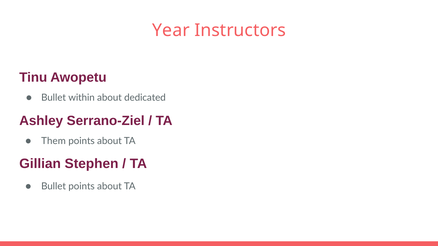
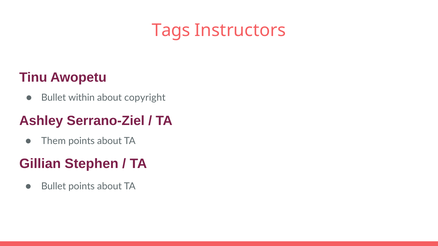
Year: Year -> Tags (171, 31)
dedicated: dedicated -> copyright (145, 98)
